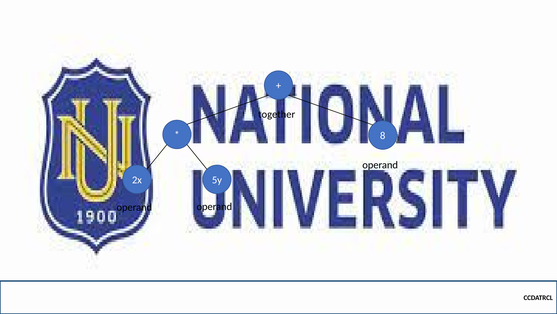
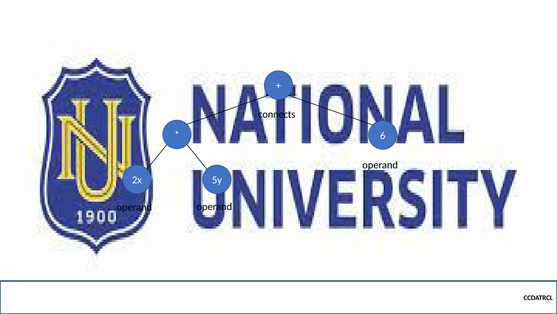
together: together -> connects (277, 114)
8: 8 -> 6 (383, 135)
